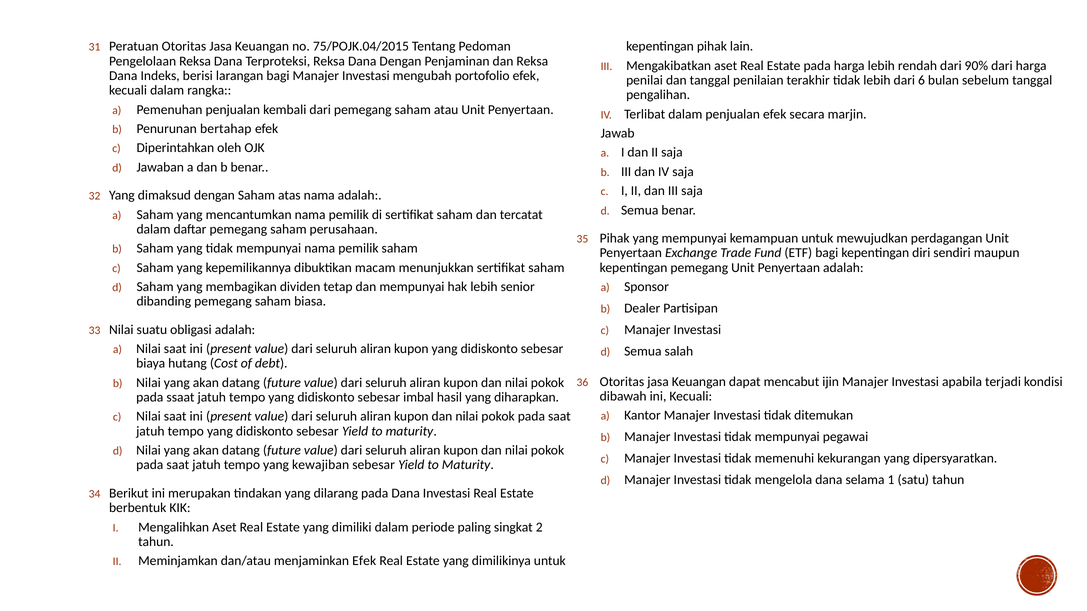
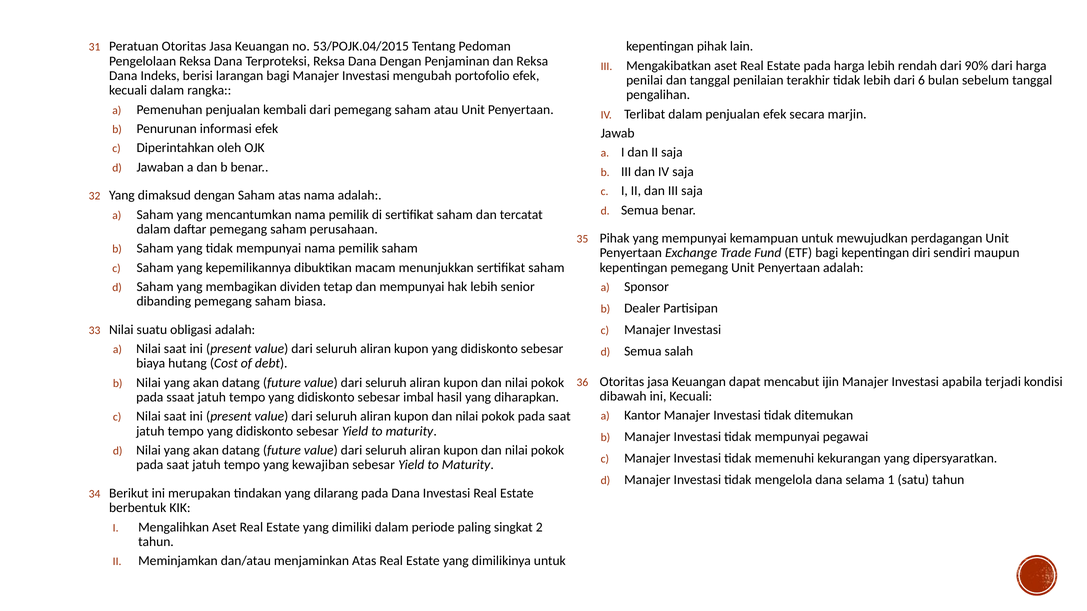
75/POJK.04/2015: 75/POJK.04/2015 -> 53/POJK.04/2015 (361, 47)
bertahap: bertahap -> informasi (226, 129)
menjaminkan Efek: Efek -> Atas (364, 561)
